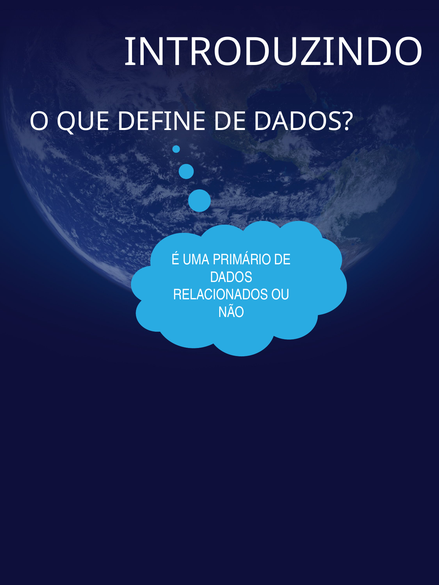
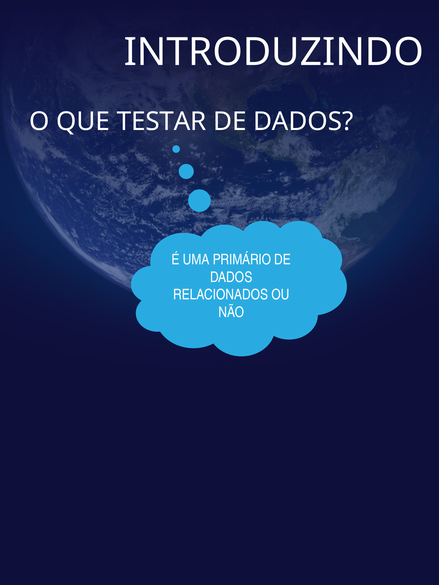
DEFINE: DEFINE -> TESTAR (162, 122)
